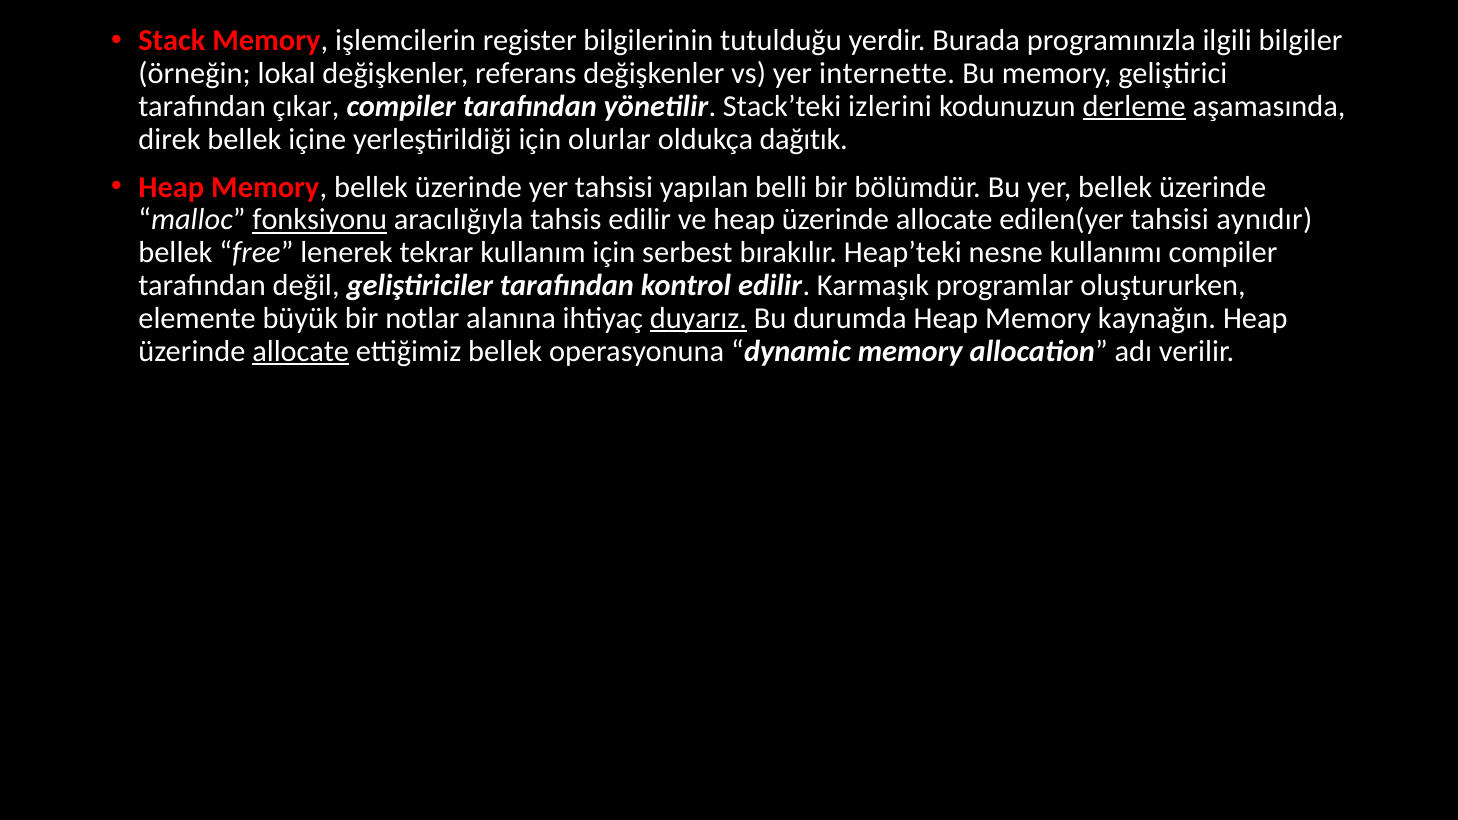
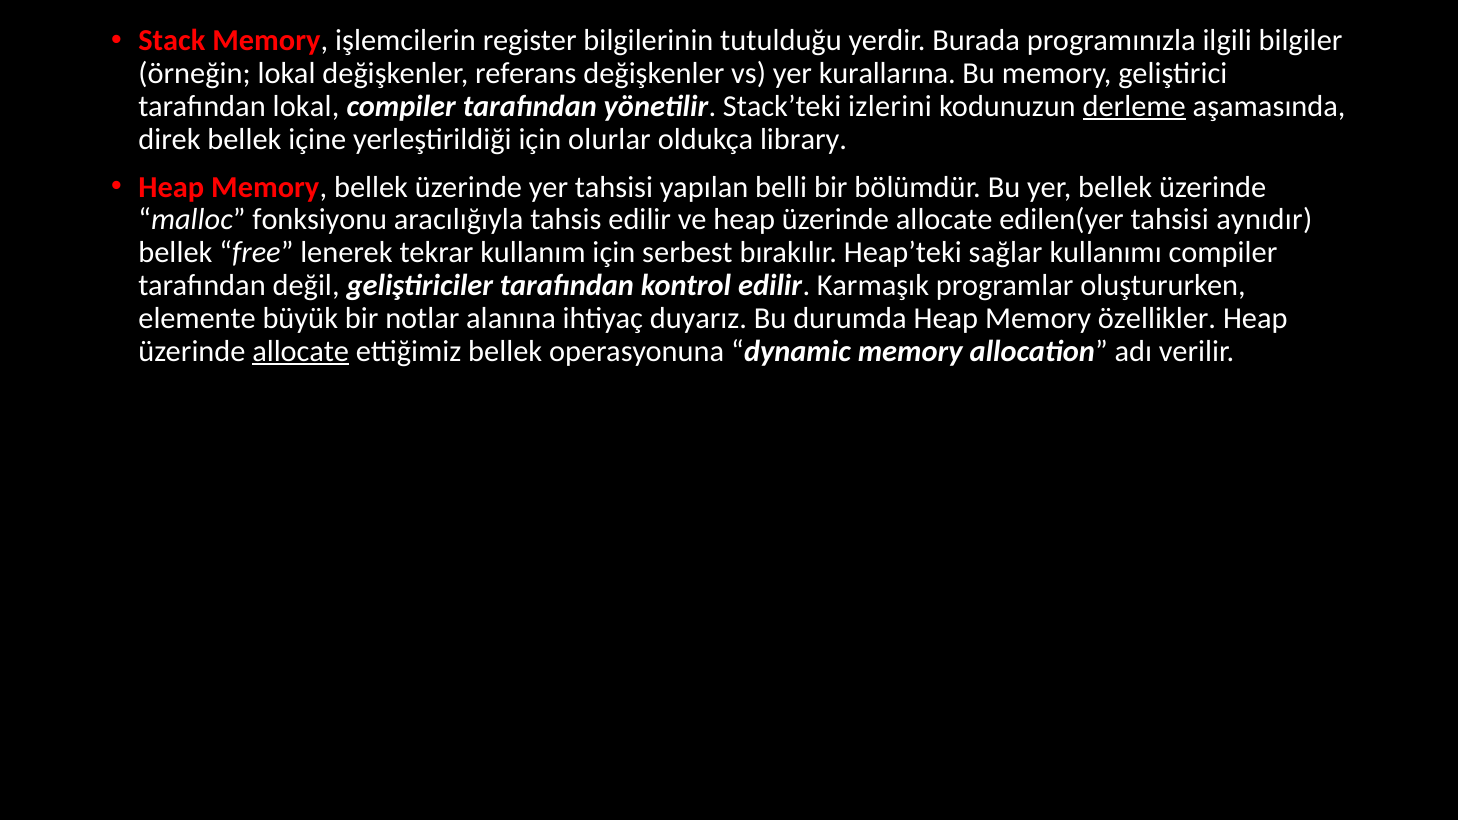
internette: internette -> kurallarına (887, 73)
tarafından çıkar: çıkar -> lokal (306, 106)
dağıtık: dağıtık -> library (804, 139)
fonksiyonu underline: present -> none (320, 220)
nesne: nesne -> sağlar (1006, 253)
duyarız underline: present -> none (698, 318)
kaynağın: kaynağın -> özellikler (1157, 318)
